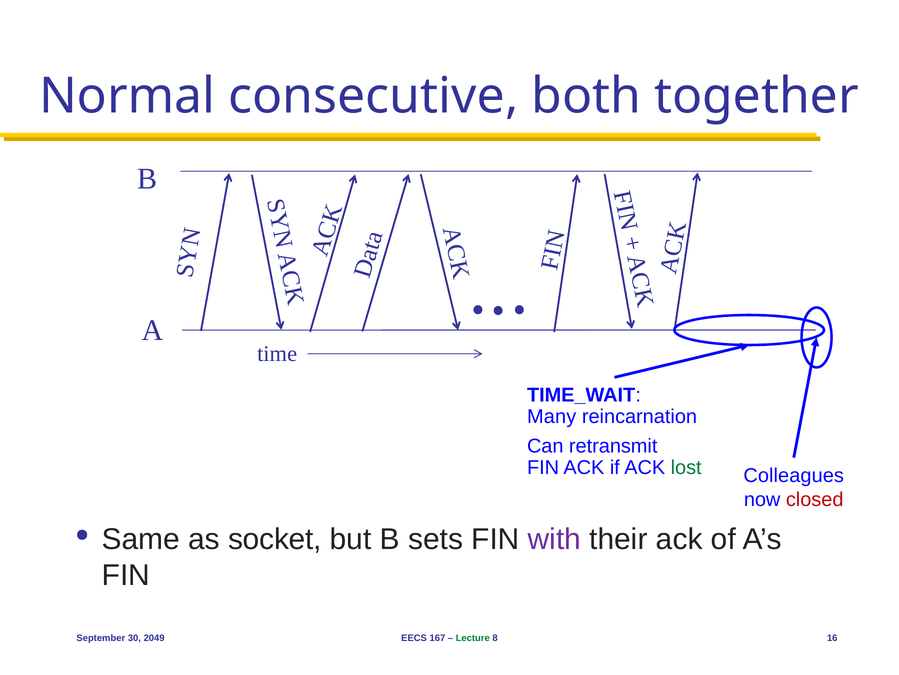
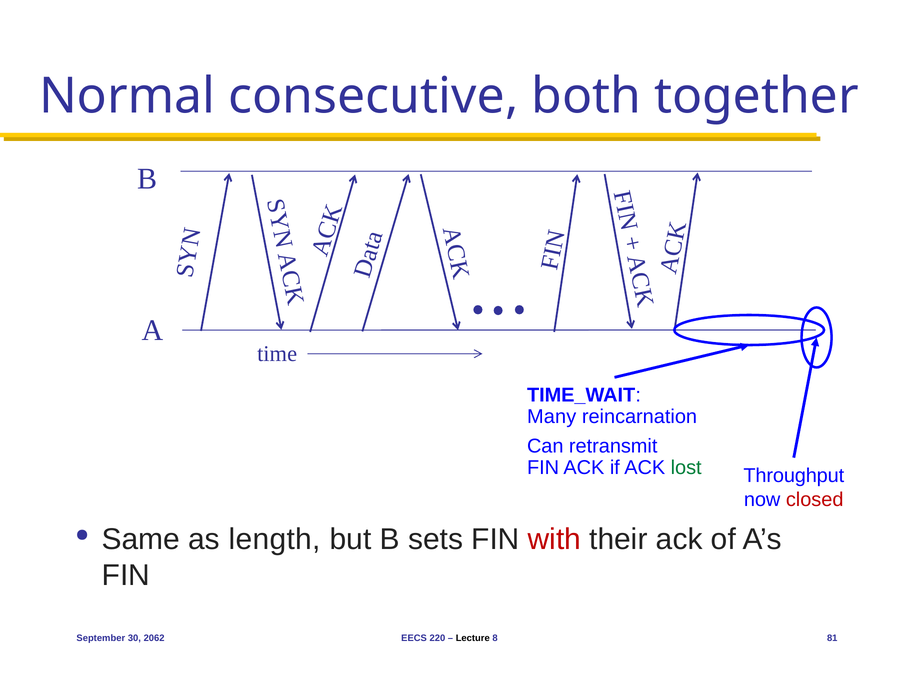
Colleagues: Colleagues -> Throughput (794, 475)
socket: socket -> length (275, 539)
with colour: purple -> red (554, 539)
2049: 2049 -> 2062 (154, 637)
167: 167 -> 220 (437, 637)
Lecture colour: green -> black (473, 637)
16: 16 -> 81 (832, 637)
